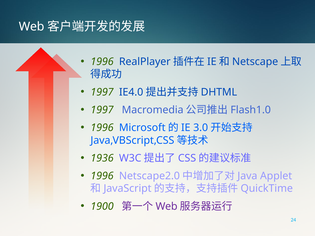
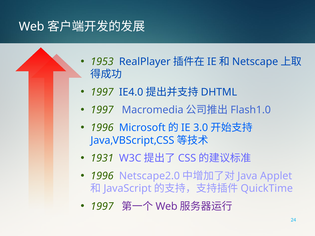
1996: 1996 -> 1953 (102, 62)
1936: 1936 -> 1931 (102, 158)
1900: 1900 -> 1997 (102, 207)
